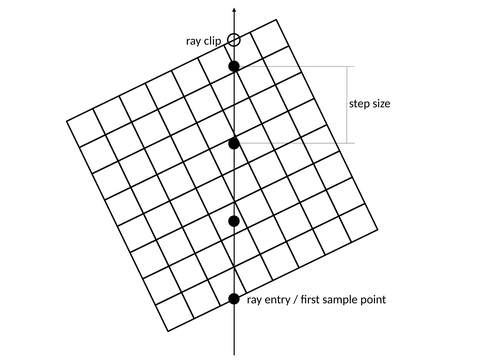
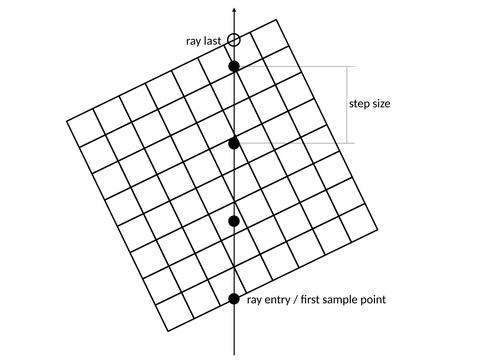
clip: clip -> last (213, 41)
